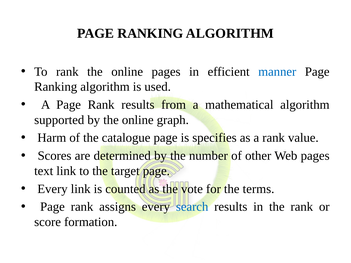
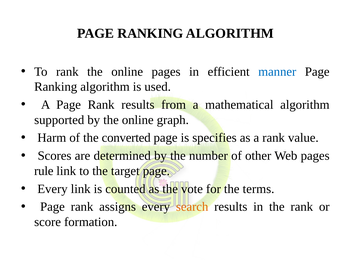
catalogue: catalogue -> converted (126, 138)
text: text -> rule (44, 171)
search colour: blue -> orange (192, 207)
